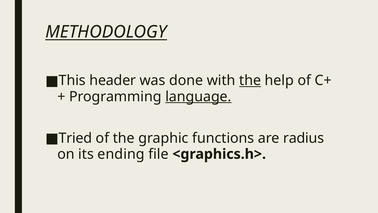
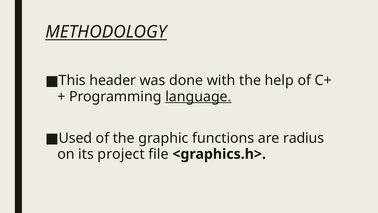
the underline: present -> none (250, 80)
Tried: Tried -> Used (75, 138)
ending: ending -> project (121, 154)
